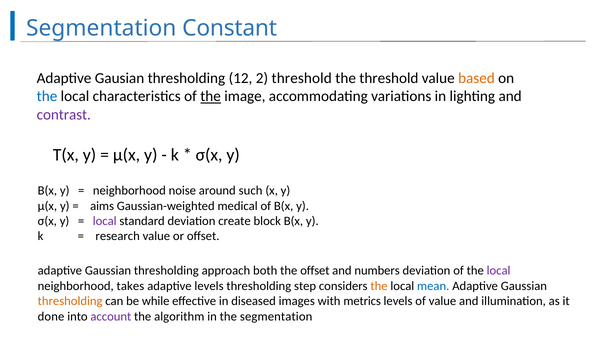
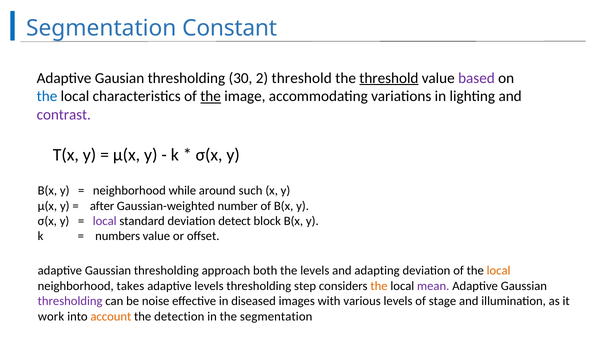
12: 12 -> 30 (241, 78)
threshold underline: none -> present (389, 78)
based colour: orange -> purple (476, 78)
noise: noise -> while (182, 190)
aims: aims -> after (102, 206)
medical: medical -> number (238, 206)
create: create -> detect (235, 221)
research: research -> numbers (118, 236)
the offset: offset -> levels (315, 270)
numbers: numbers -> adapting (377, 270)
local colour: purple -> orange (499, 270)
mean colour: blue -> purple (433, 286)
thresholding colour: orange -> purple (70, 301)
while: while -> noise (156, 301)
metrics: metrics -> various (362, 301)
of value: value -> stage (443, 301)
done: done -> work (51, 316)
account colour: purple -> orange (111, 316)
algorithm: algorithm -> detection (179, 316)
